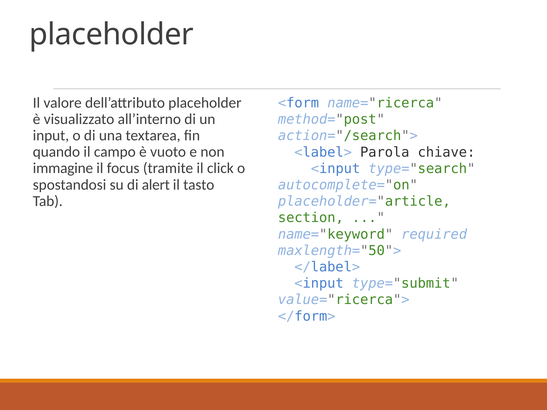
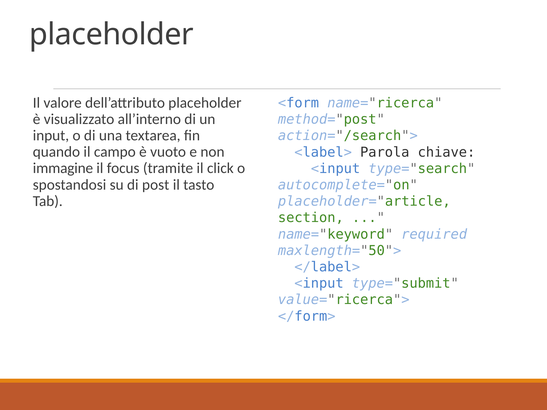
alert: alert -> post (156, 185)
